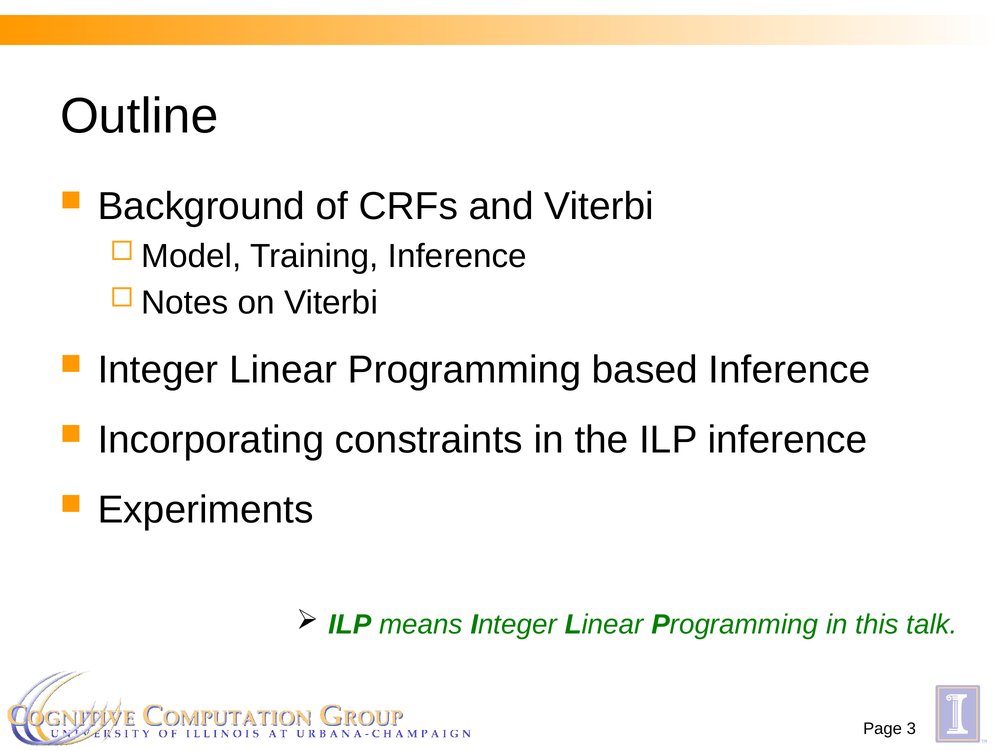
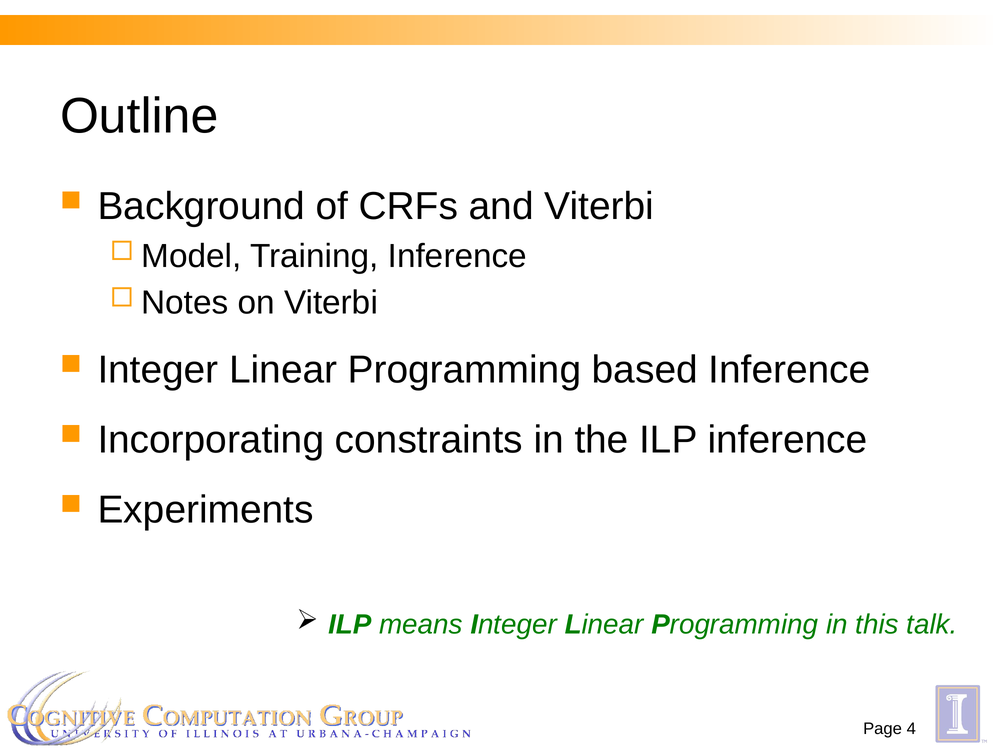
3: 3 -> 4 (911, 728)
